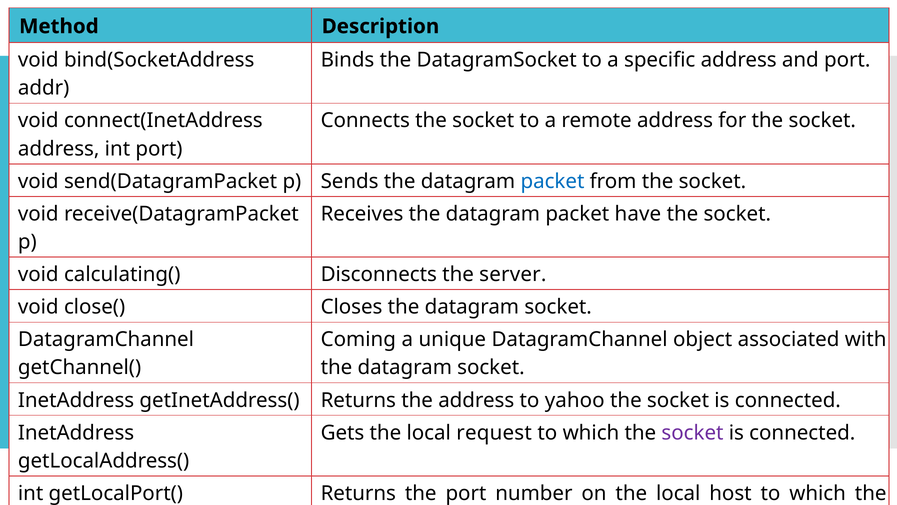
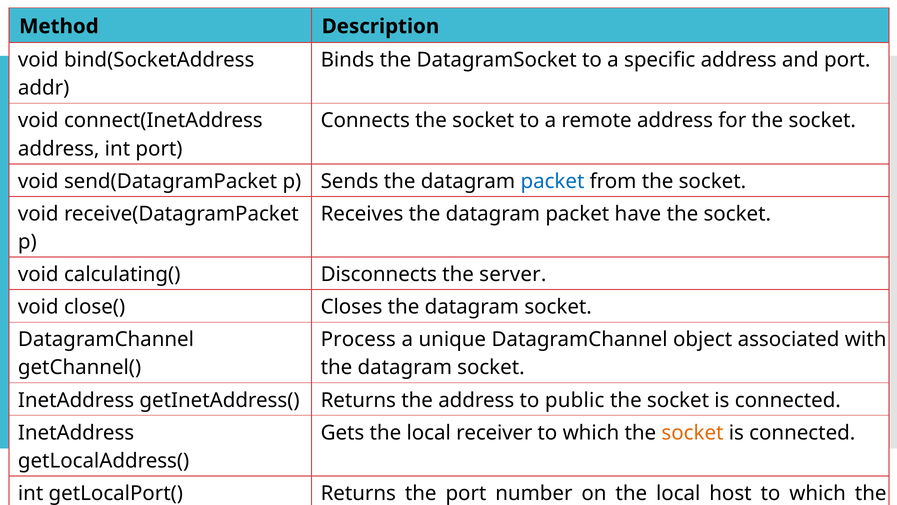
Coming: Coming -> Process (358, 339)
yahoo: yahoo -> public (575, 400)
request: request -> receiver (494, 432)
socket colour: purple -> orange (693, 432)
